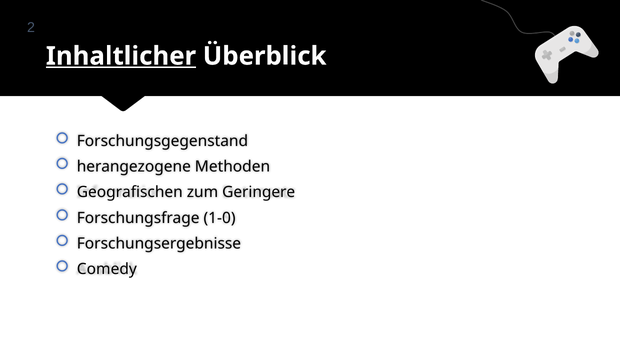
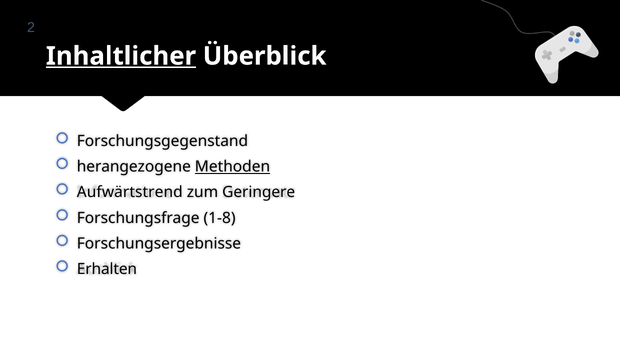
Methoden underline: none -> present (232, 167)
Geografischen: Geografischen -> Aufwärtstrend (130, 192)
1-0: 1-0 -> 1-8 (220, 218)
Comedy: Comedy -> Erhalten (107, 269)
